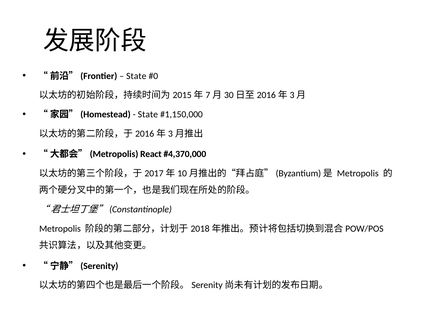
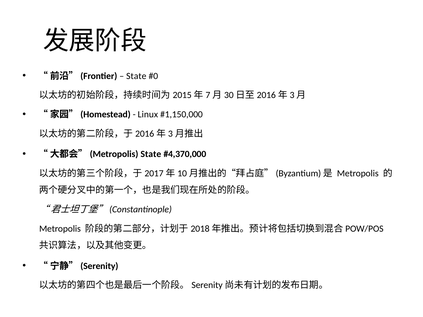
State: State -> Linux (148, 115)
React: React -> State (151, 154)
